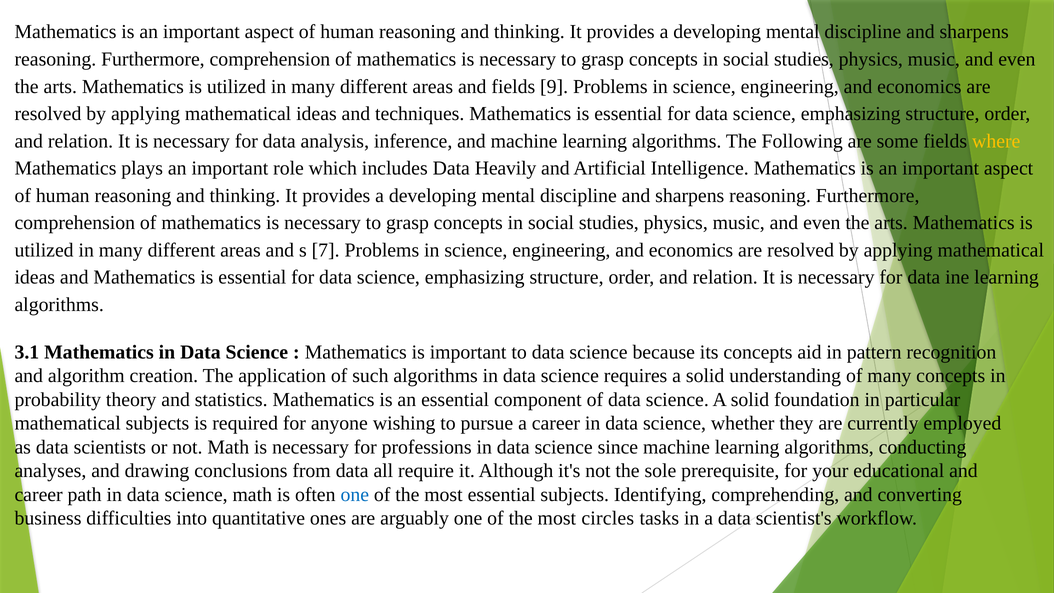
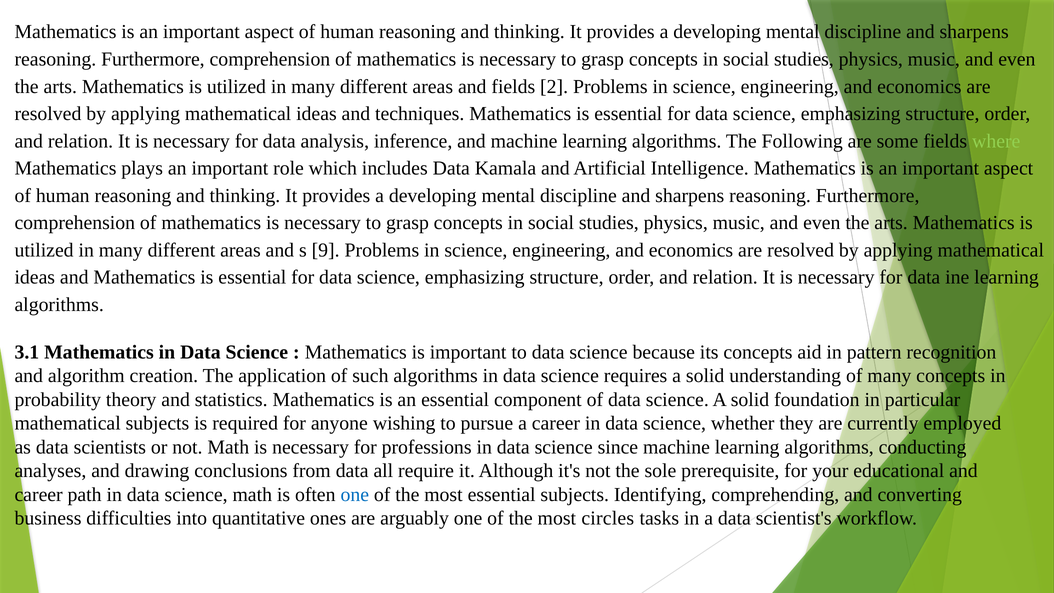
9: 9 -> 2 (554, 86)
where colour: yellow -> light green (996, 141)
Heavily: Heavily -> Kamala (505, 168)
7: 7 -> 9 (326, 250)
